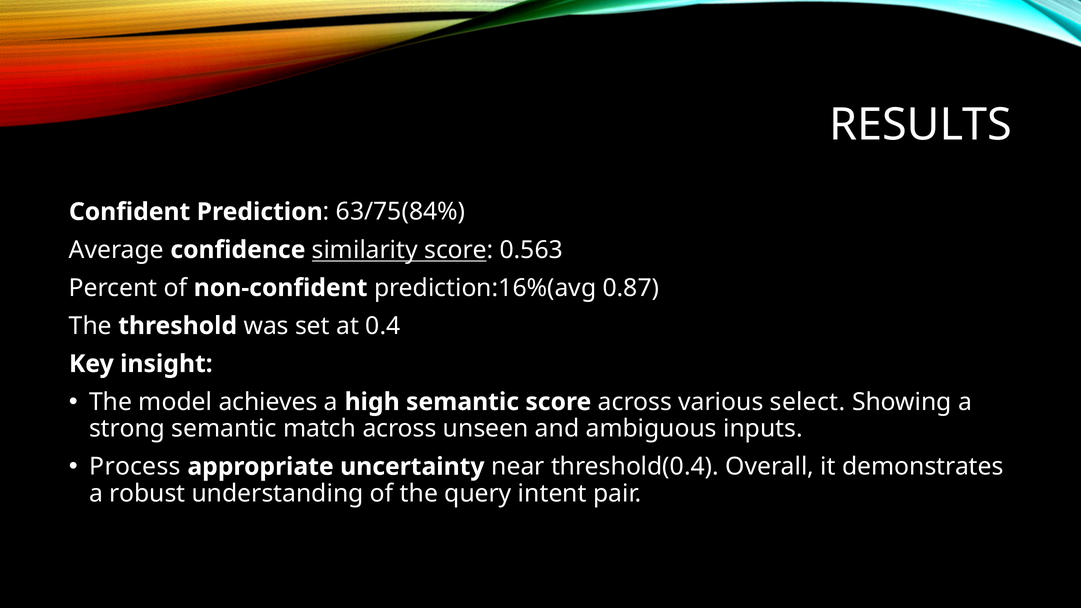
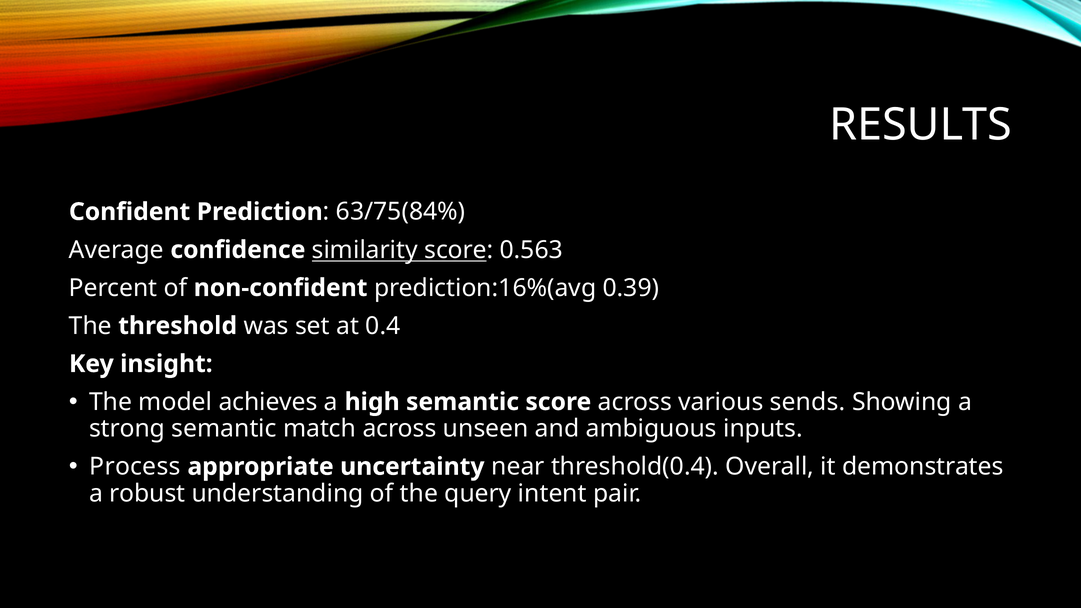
0.87: 0.87 -> 0.39 (631, 288)
select: select -> sends (808, 402)
